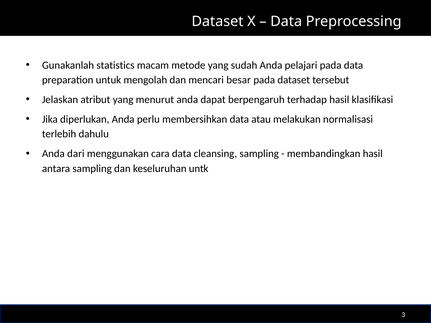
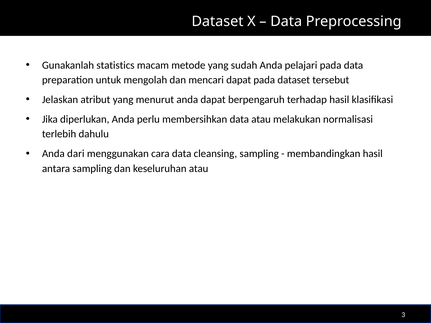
mencari besar: besar -> dapat (239, 80)
keseluruhan untk: untk -> atau (199, 169)
